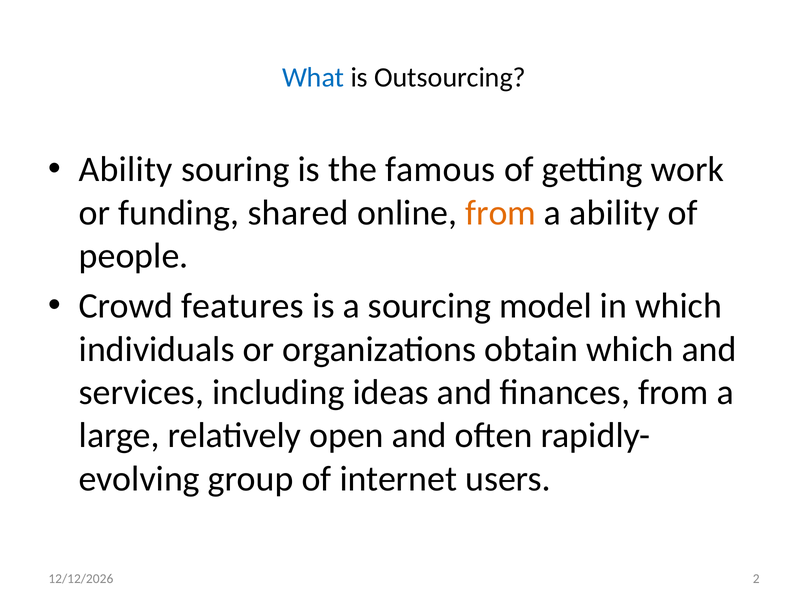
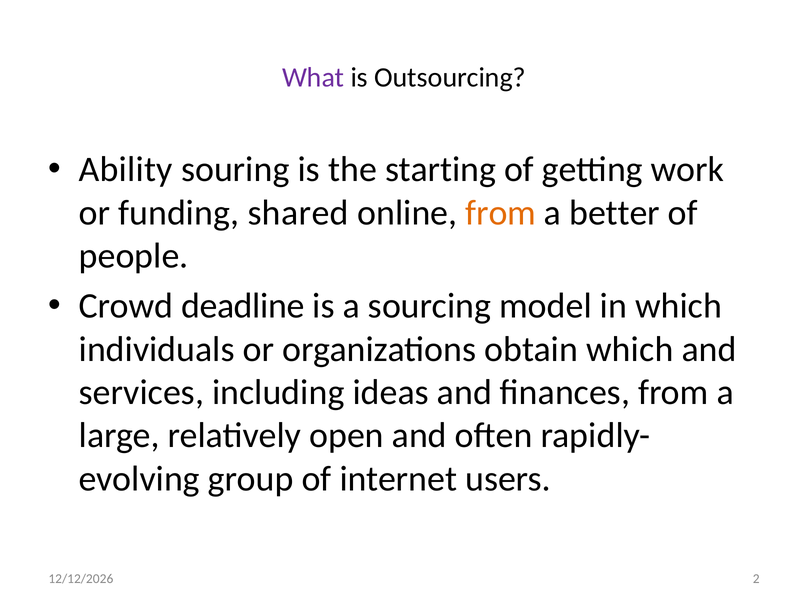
What colour: blue -> purple (313, 77)
famous: famous -> starting (440, 170)
a ability: ability -> better (615, 213)
features: features -> deadline (243, 306)
